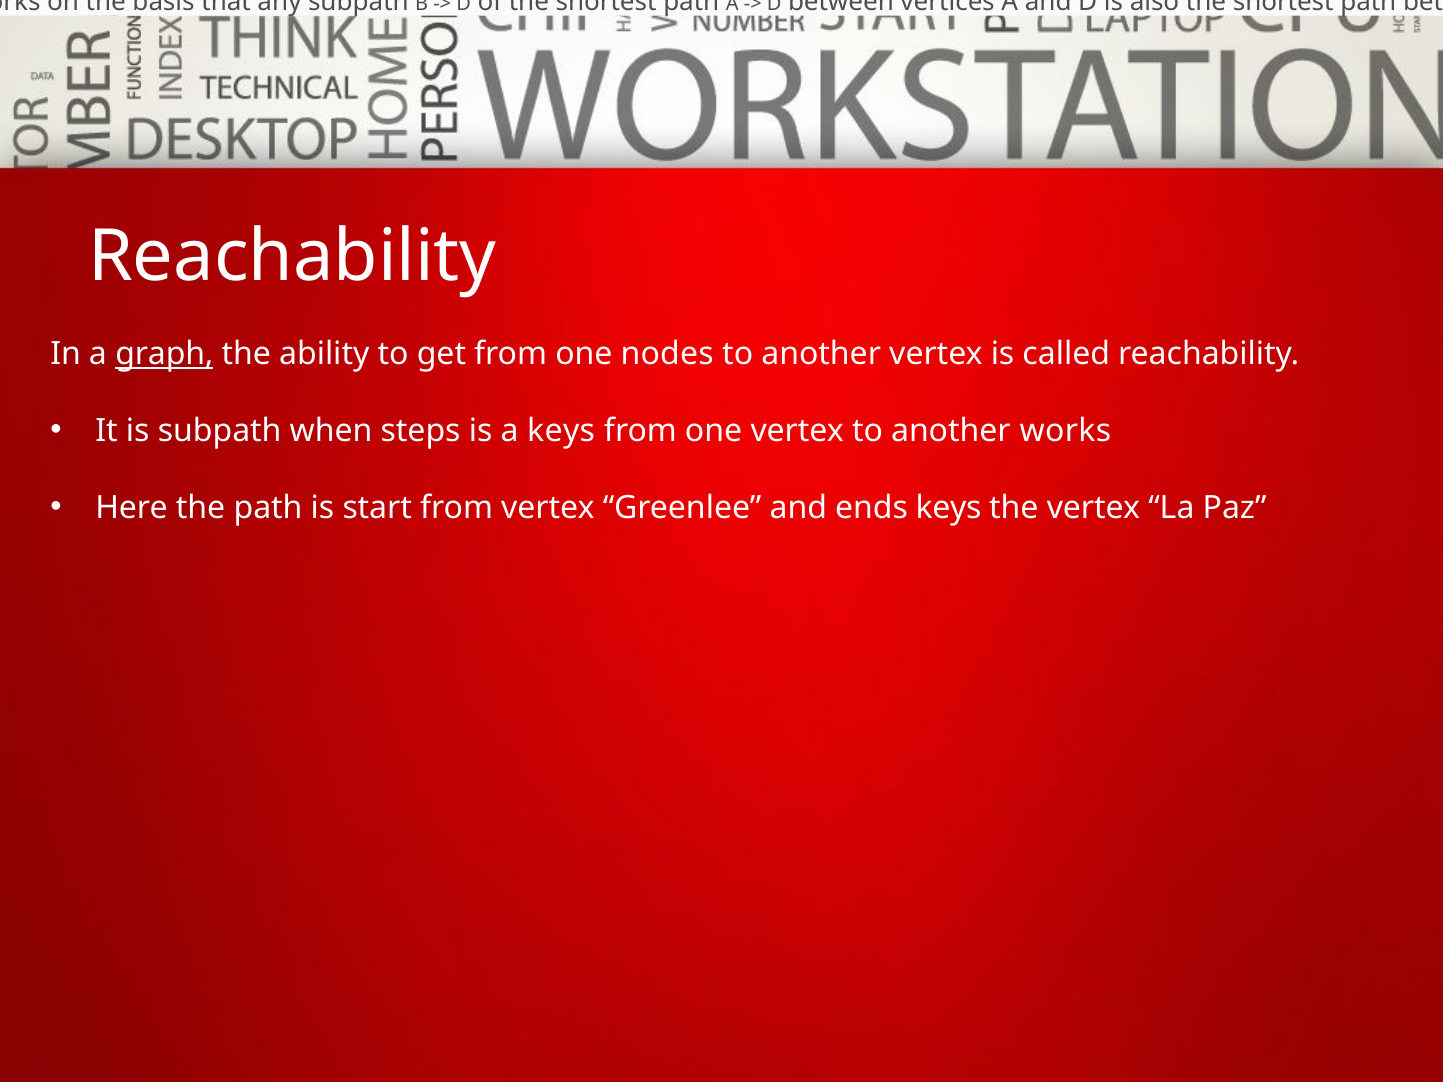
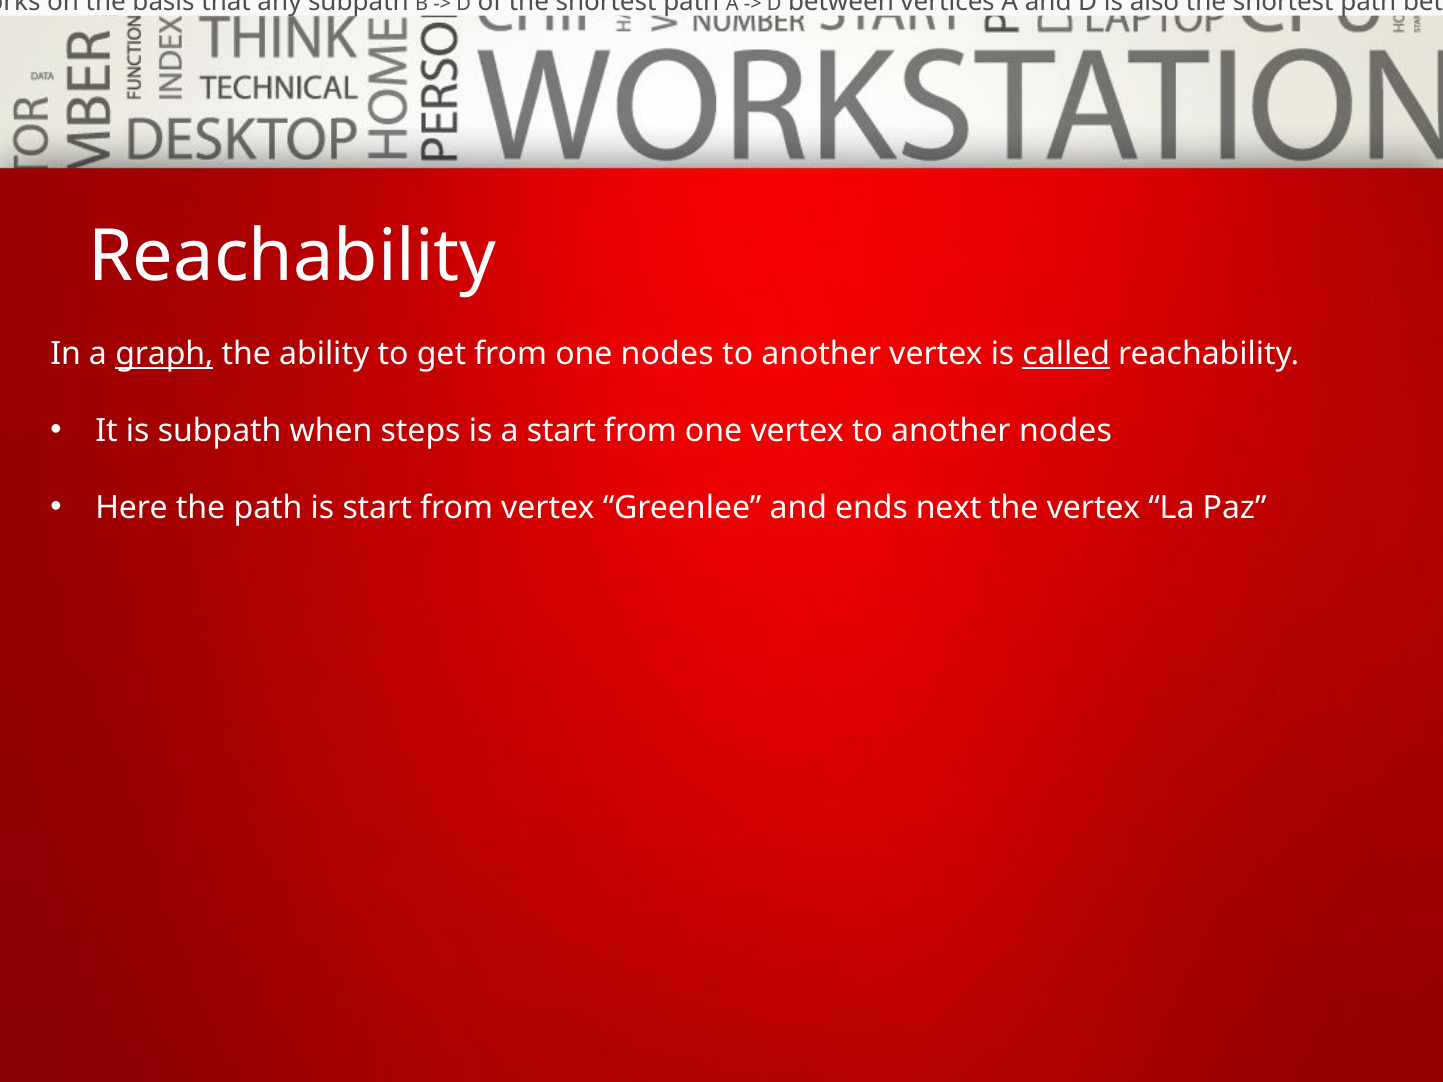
called underline: none -> present (1066, 354)
a keys: keys -> start (561, 431)
another works: works -> nodes (1065, 431)
ends keys: keys -> next (949, 508)
